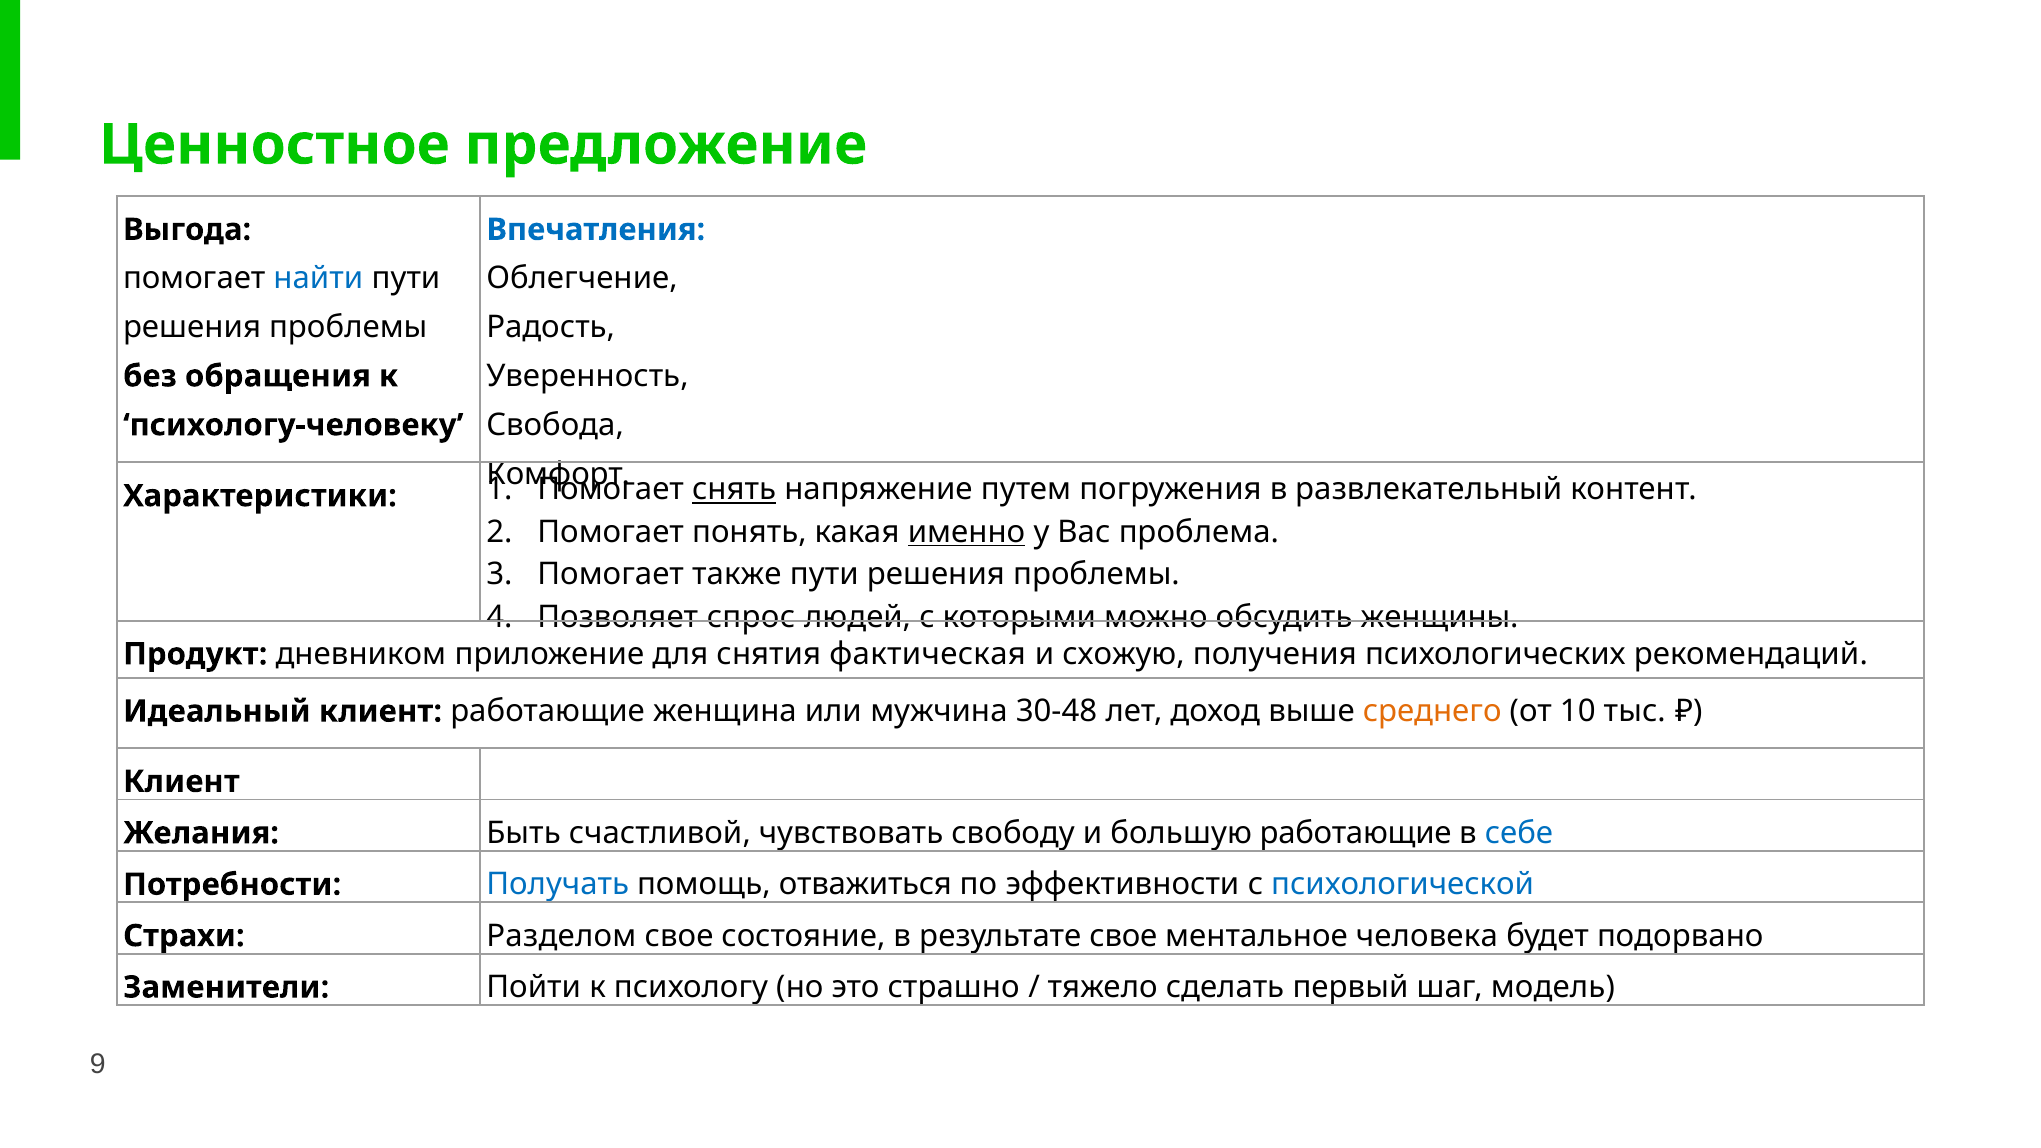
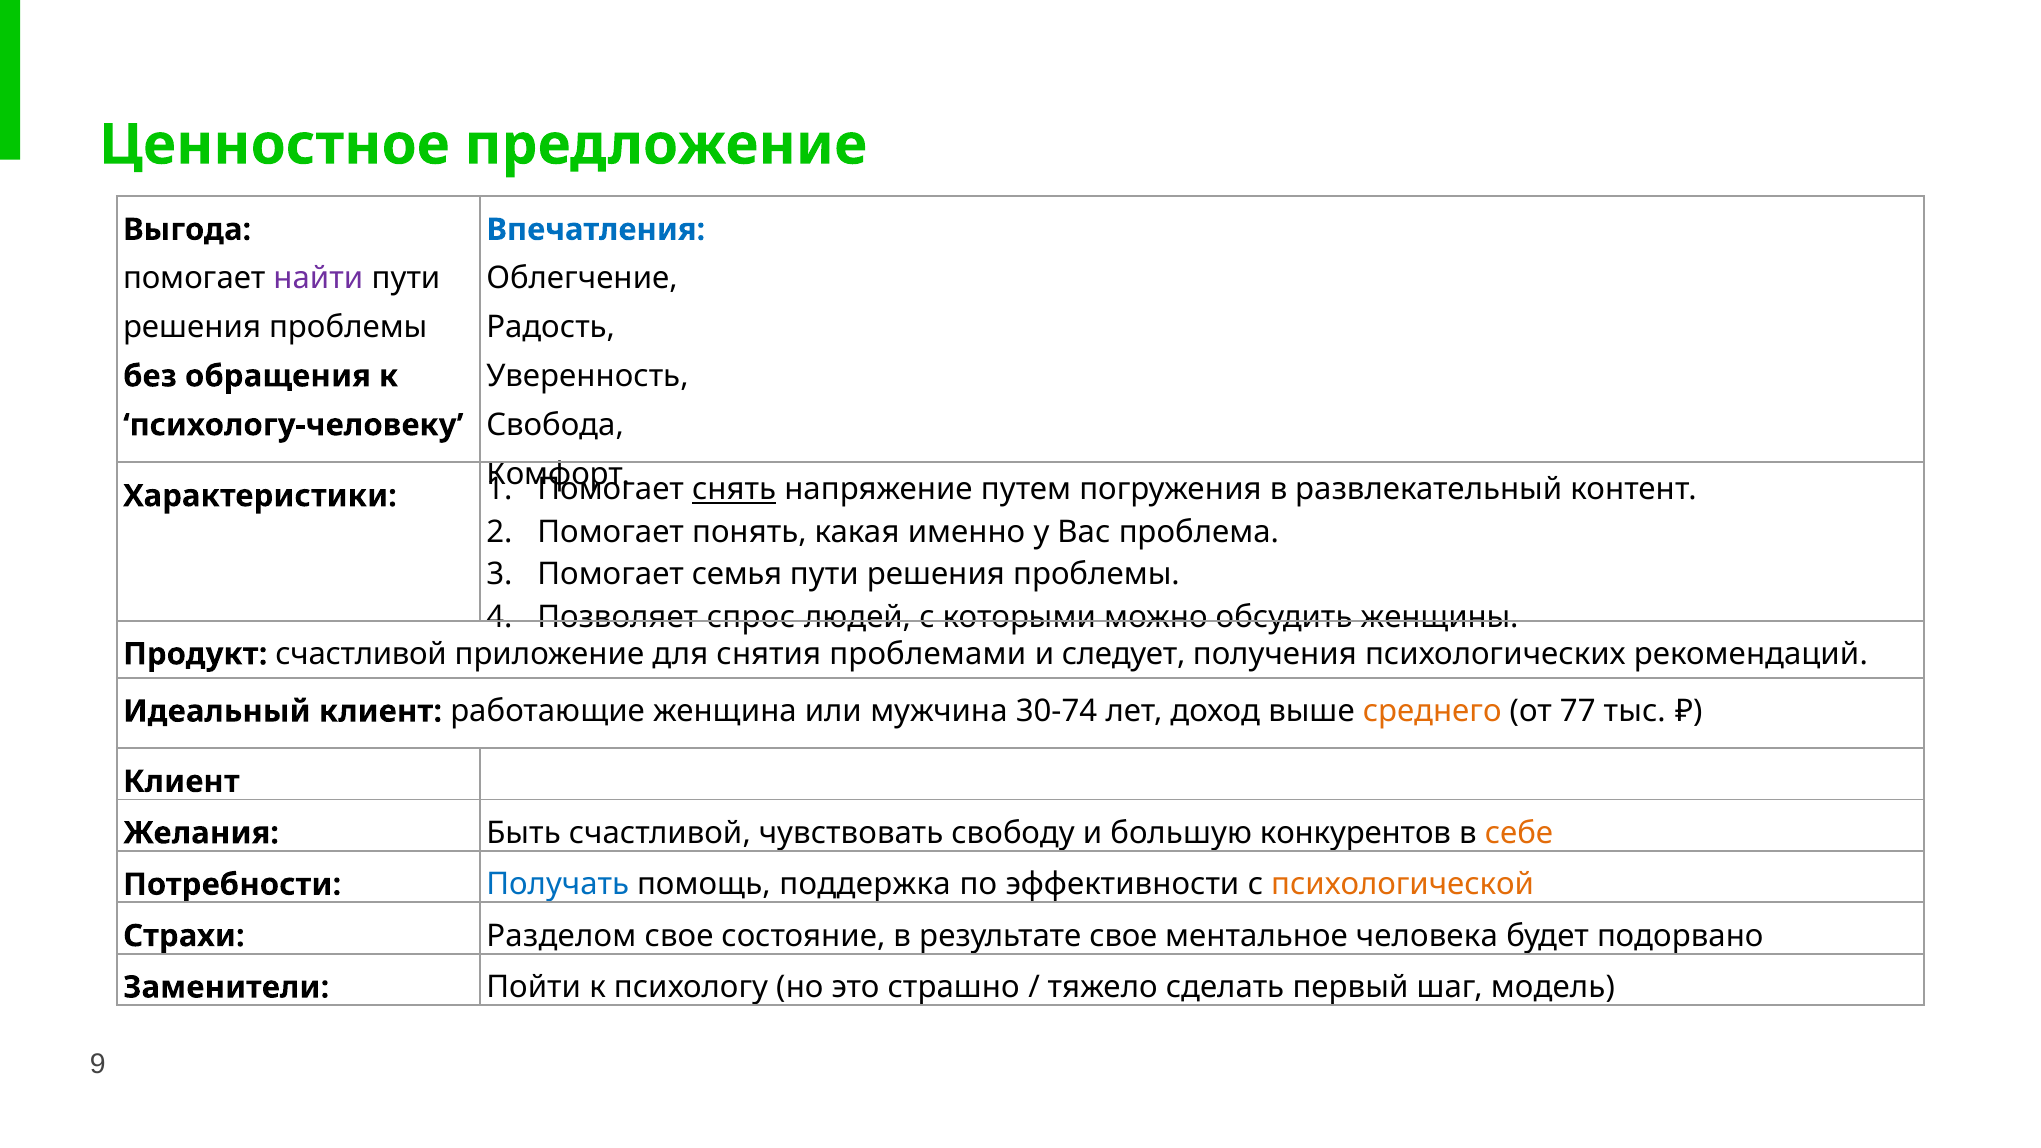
найти colour: blue -> purple (318, 279)
именно underline: present -> none (966, 532)
также: также -> семья (737, 575)
Продукт дневником: дневником -> счастливой (361, 654)
фактическая: фактическая -> проблемами (928, 654)
схожую: схожую -> следует (1124, 654)
30-48: 30-48 -> 30-74 (1057, 711)
10: 10 -> 77 (1578, 711)
большую работающие: работающие -> конкурентов (1355, 833)
себе colour: blue -> orange (1519, 833)
отважиться: отважиться -> поддержка (865, 885)
психологической colour: blue -> orange (1403, 885)
